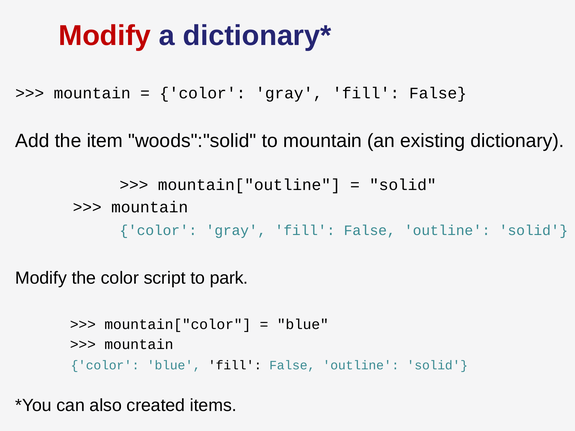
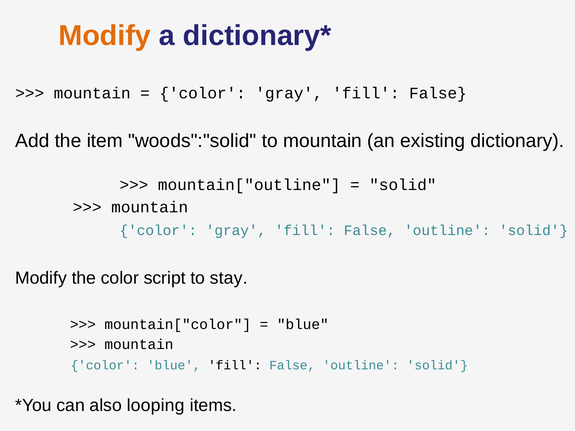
Modify colour: red -> orange (105, 36)
park: park -> stay (229, 278)
created: created -> looping (156, 406)
